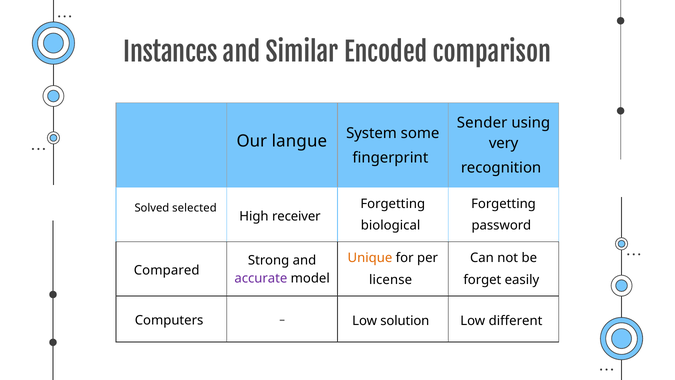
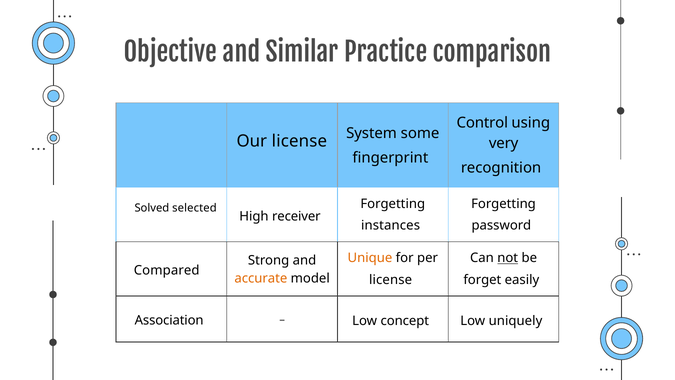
Instances: Instances -> Objective (170, 53)
Encoded: Encoded -> Practice (386, 53)
Sender: Sender -> Control (482, 123)
Our langue: langue -> license (299, 141)
biological: biological -> instances (391, 225)
not underline: none -> present (508, 258)
accurate colour: purple -> orange (261, 278)
Computers: Computers -> Association (169, 320)
solution: solution -> concept (405, 321)
different: different -> uniquely (516, 321)
